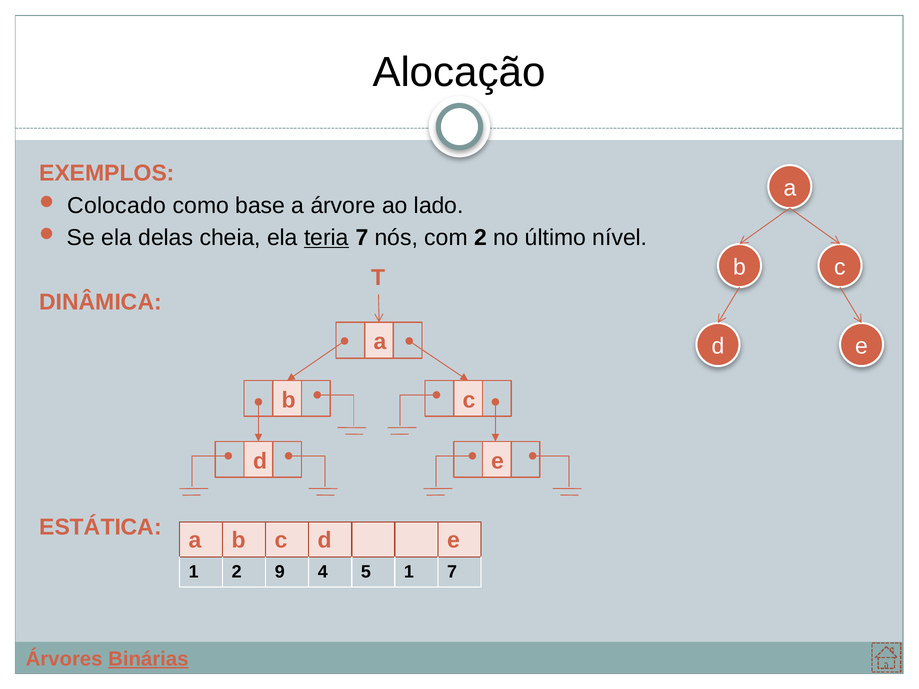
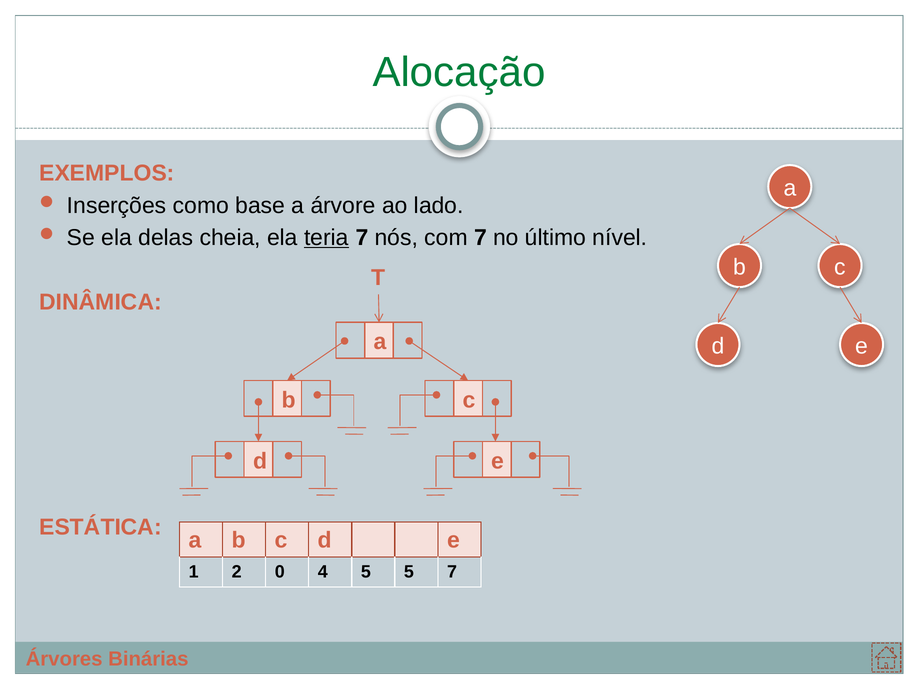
Alocação colour: black -> green (459, 72)
Colocado: Colocado -> Inserções (117, 206)
com 2: 2 -> 7 (480, 238)
9: 9 -> 0 (280, 572)
5 1: 1 -> 5 (409, 572)
Binárias underline: present -> none (148, 659)
